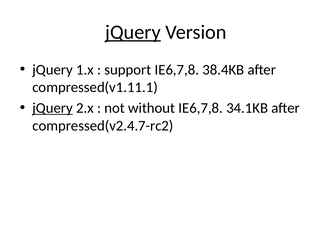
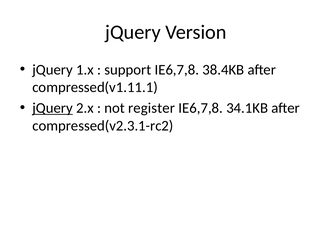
jQuery underline: present -> none (133, 32)
without: without -> register (152, 108)
compressed(v2.4.7-rc2: compressed(v2.4.7-rc2 -> compressed(v2.3.1-rc2 (103, 126)
